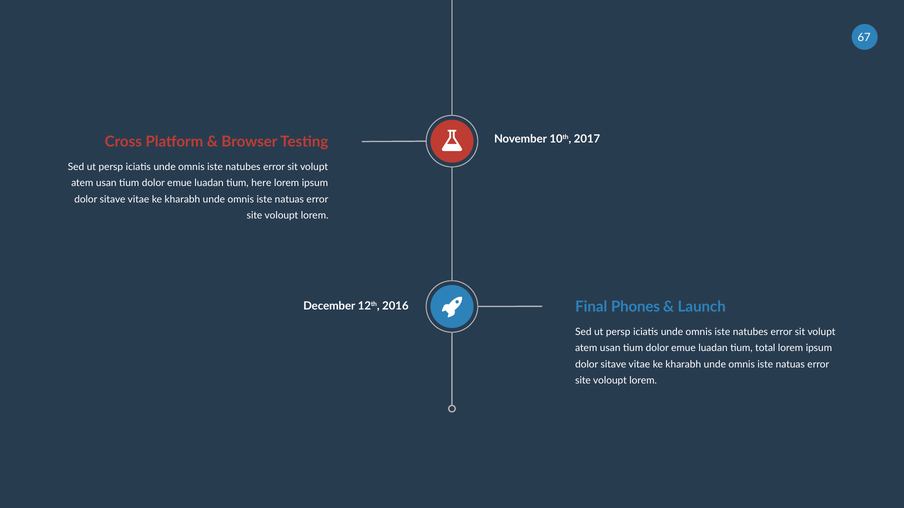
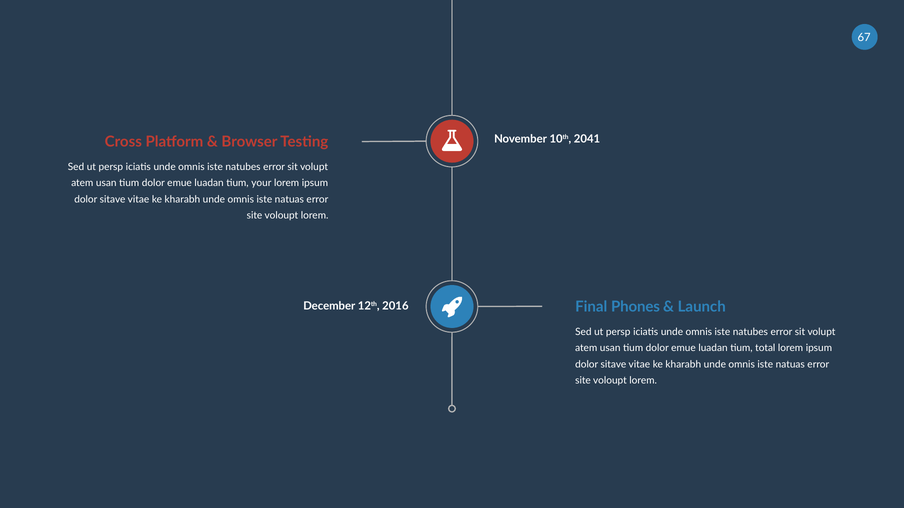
2017: 2017 -> 2041 (587, 139)
here: here -> your (261, 183)
